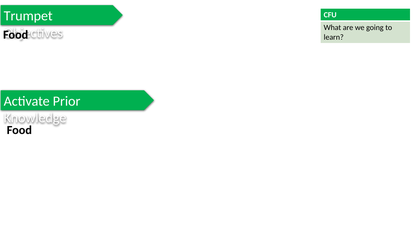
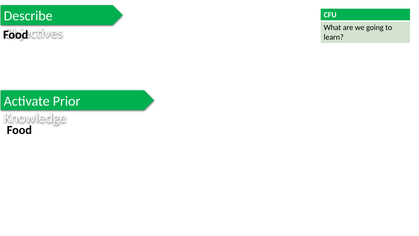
Trumpet: Trumpet -> Describe (28, 16)
